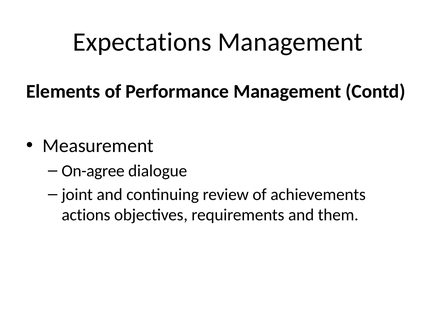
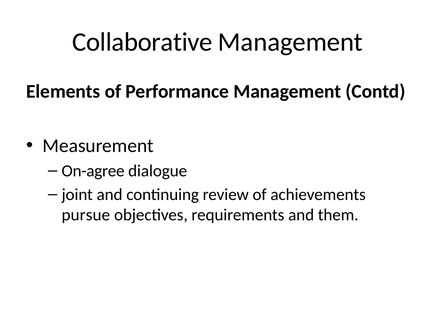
Expectations: Expectations -> Collaborative (142, 42)
actions: actions -> pursue (86, 215)
